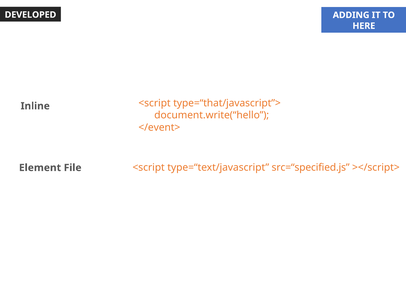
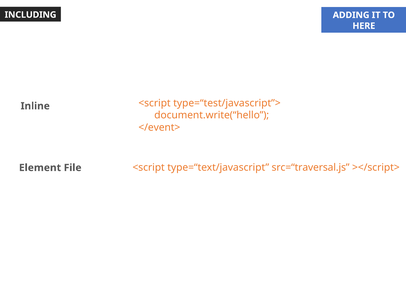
DEVELOPED: DEVELOPED -> INCLUDING (31, 15)
type=“that/javascript”>: type=“that/javascript”> -> type=“test/javascript”> (227, 103)
src=“specified.js: src=“specified.js -> src=“traversal.js (311, 168)
